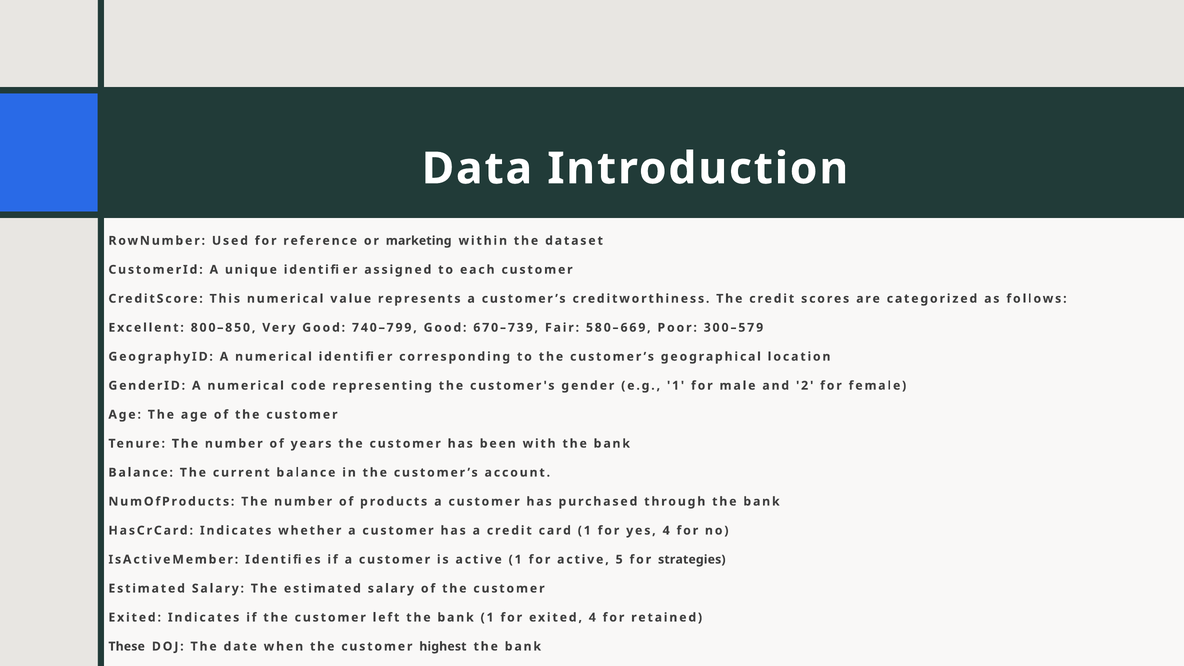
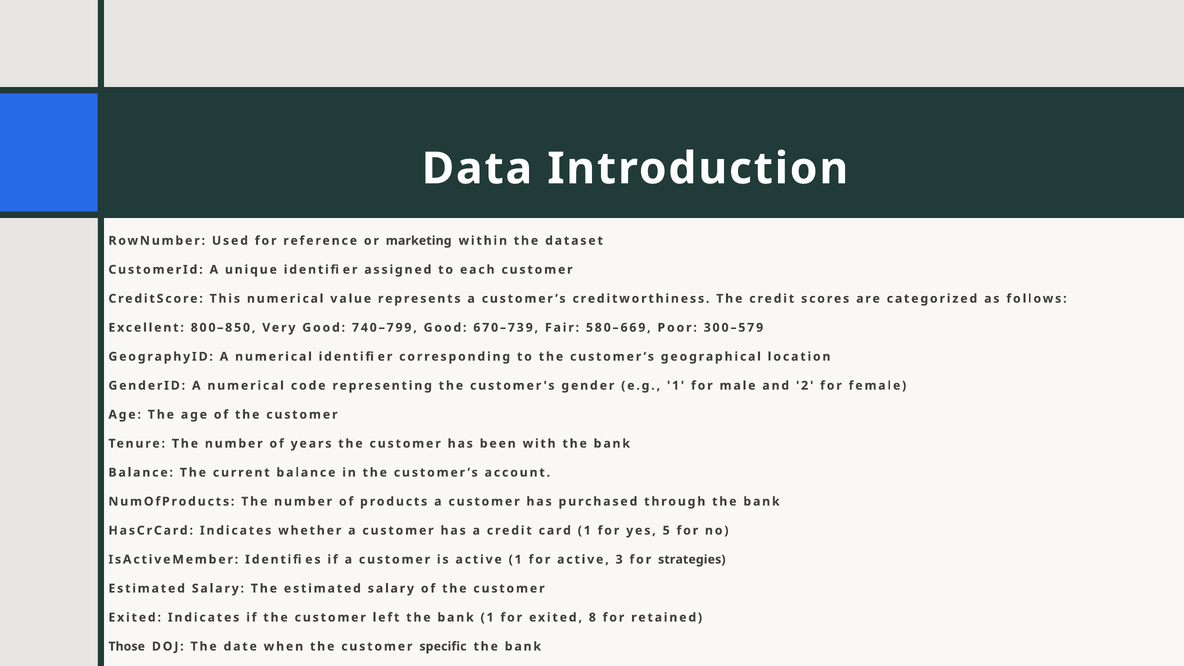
yes 4: 4 -> 5 (666, 531)
5: 5 -> 3 (619, 559)
exited 4: 4 -> 8 (592, 617)
These: These -> Those (127, 646)
highest: highest -> specific (443, 646)
